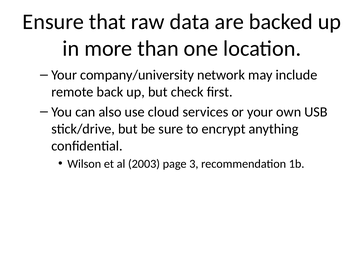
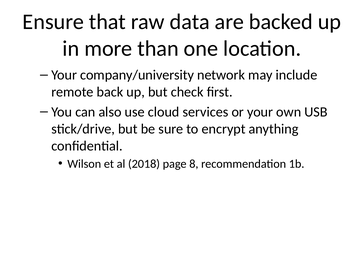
2003: 2003 -> 2018 (144, 164)
3: 3 -> 8 (194, 164)
